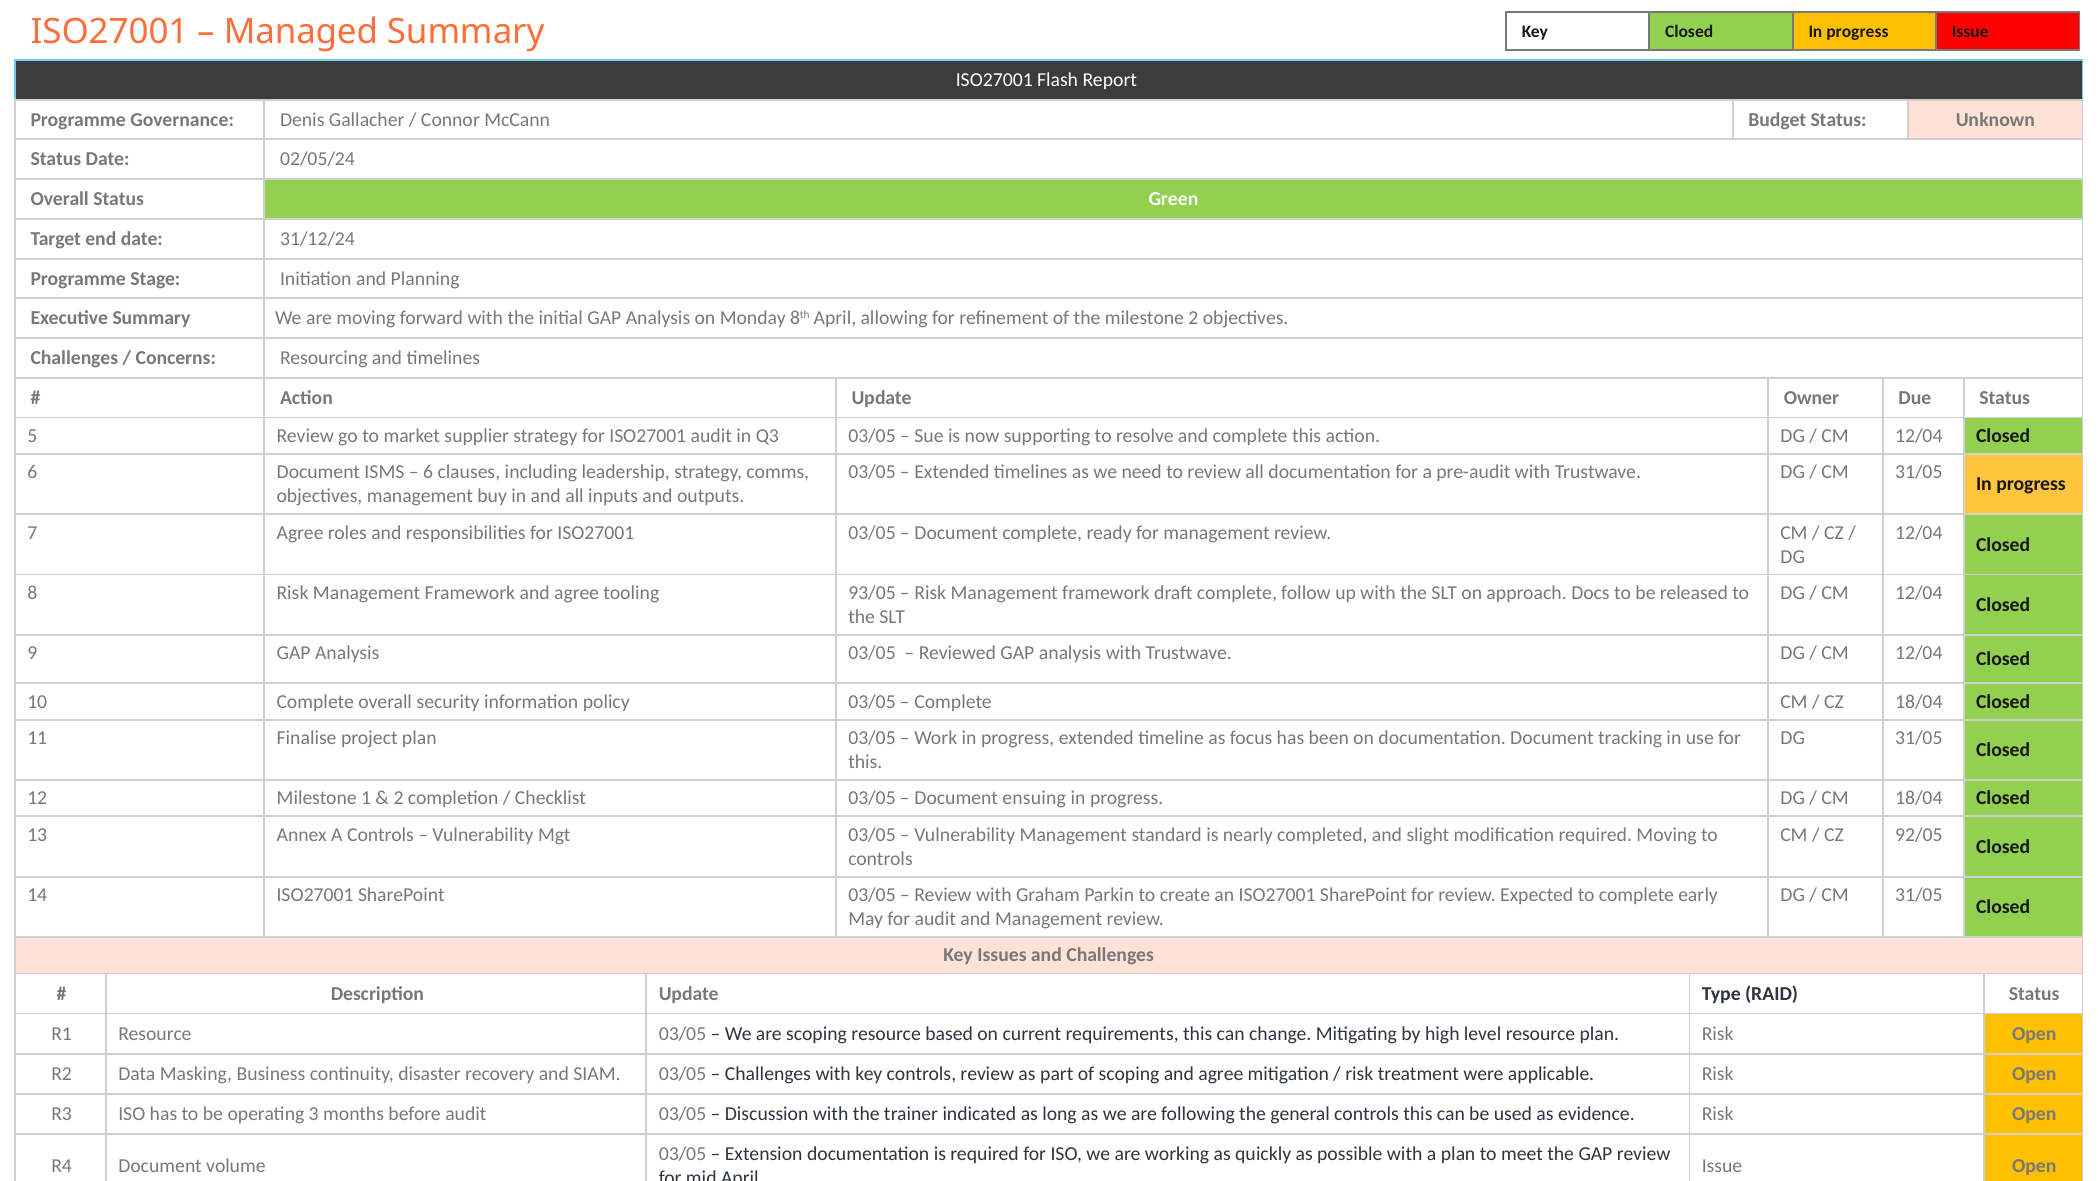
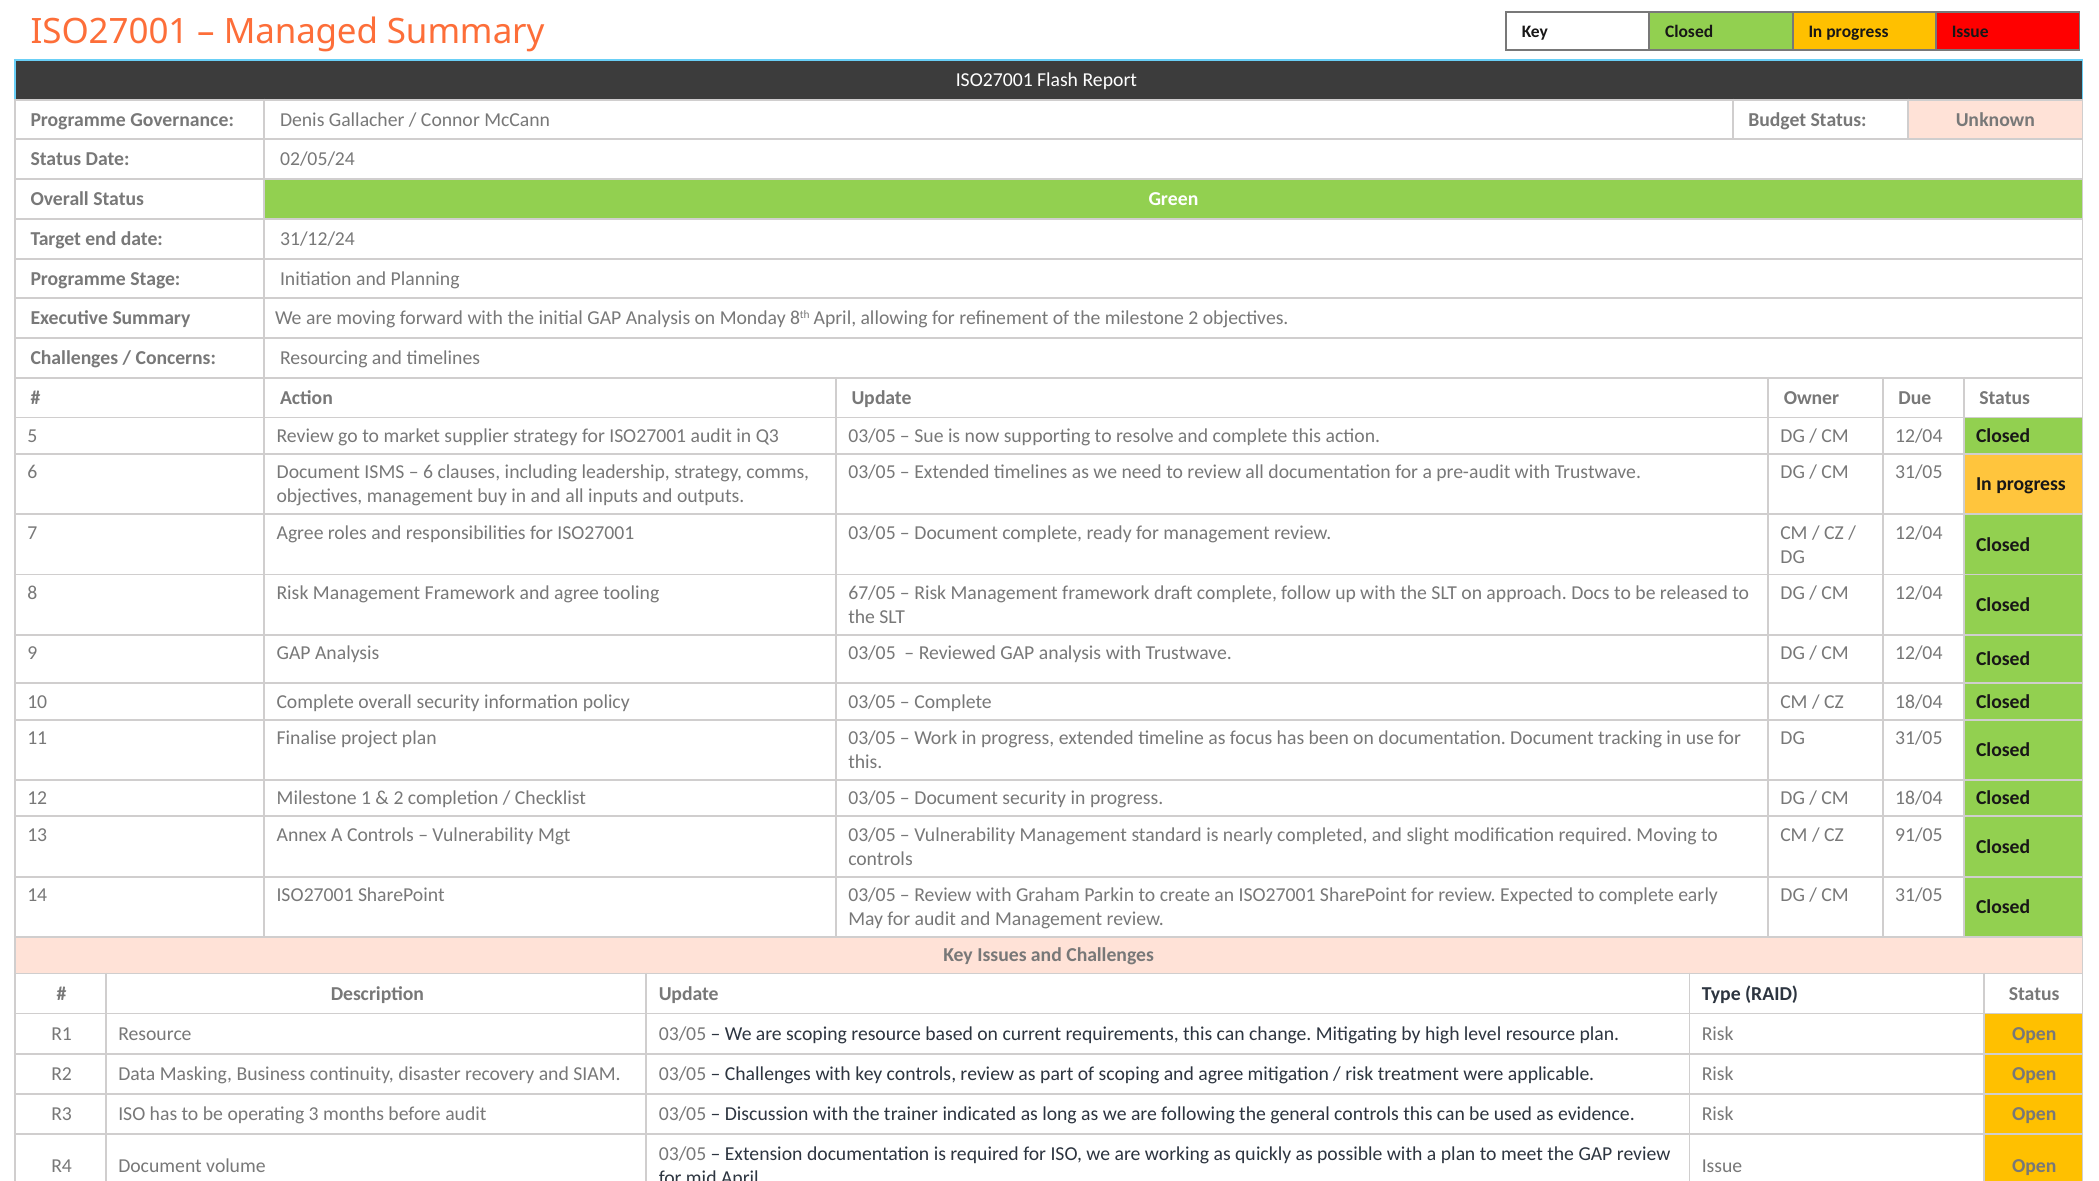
93/05: 93/05 -> 67/05 (872, 593)
Document ensuing: ensuing -> security (1034, 798)
92/05: 92/05 -> 91/05 (1919, 835)
